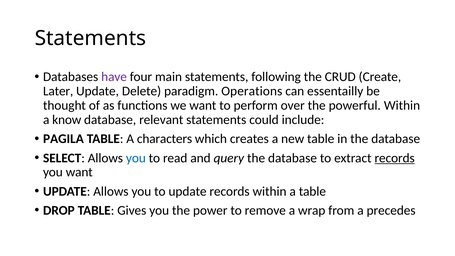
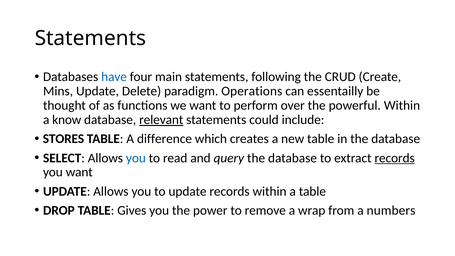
have colour: purple -> blue (114, 77)
Later: Later -> Mins (58, 91)
relevant underline: none -> present (161, 120)
PAGILA: PAGILA -> STORES (63, 139)
characters: characters -> difference (164, 139)
precedes: precedes -> numbers (391, 210)
